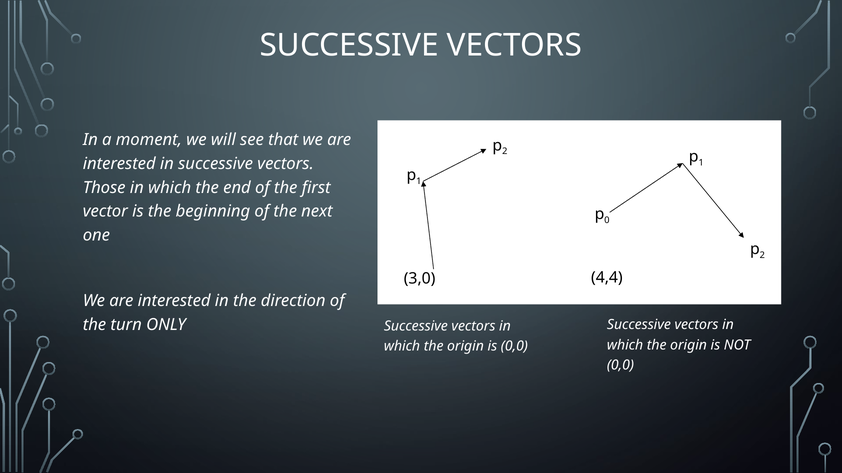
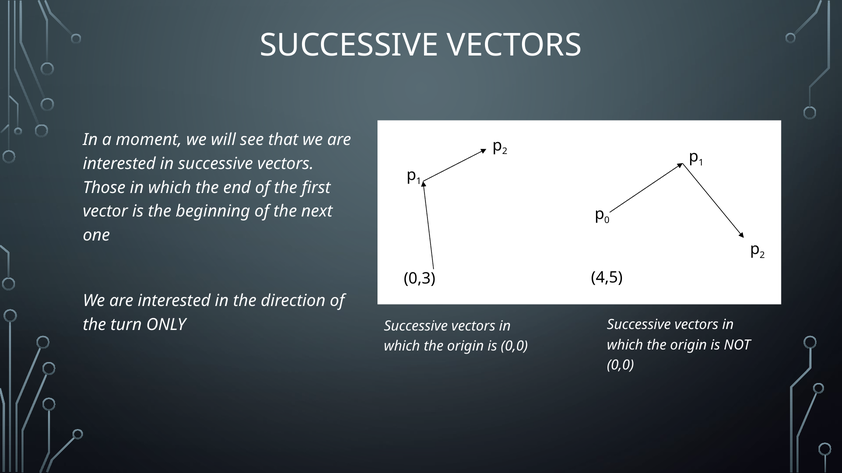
4,4: 4,4 -> 4,5 (607, 278)
3,0: 3,0 -> 0,3 (420, 279)
